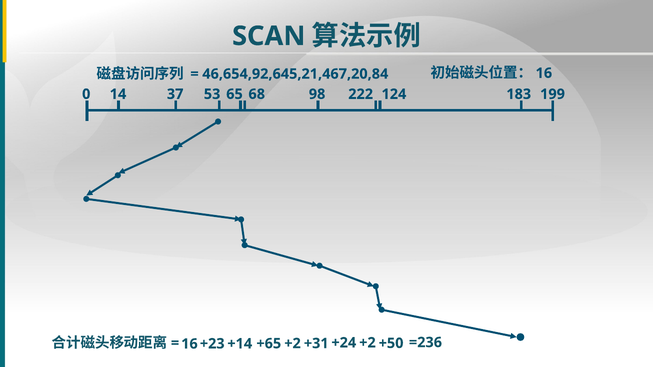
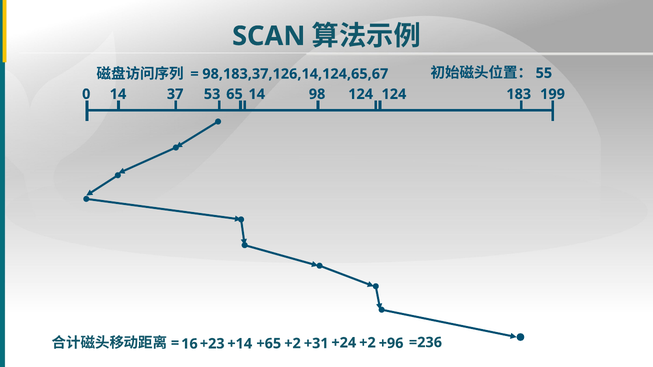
46,654,92,645,21,467,20,84: 46,654,92,645,21,467,20,84 -> 98,183,37,126,14,124,65,67 (295, 74)
16: 16 -> 55 (544, 73)
68: 68 -> 14 (257, 94)
222: 222 -> 124 (361, 94)
+50: +50 -> +96 (391, 344)
